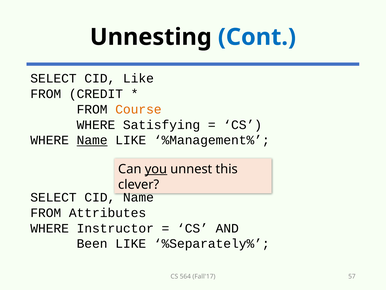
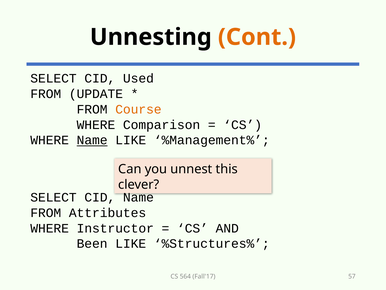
Cont colour: blue -> orange (257, 37)
CID Like: Like -> Used (138, 78)
CREDIT: CREDIT -> UPDATE (96, 94)
Satisfying: Satisfying -> Comparison (162, 125)
you underline: present -> none (156, 169)
%Separately%: %Separately% -> %Structures% (212, 243)
